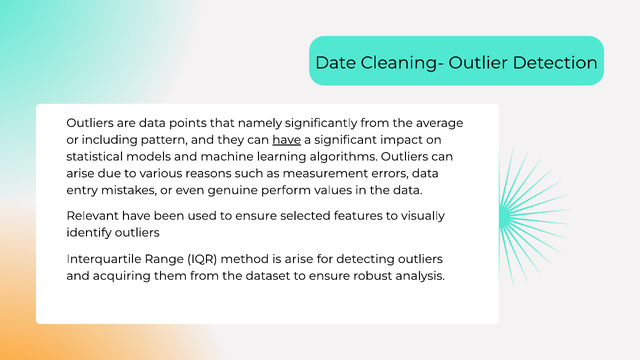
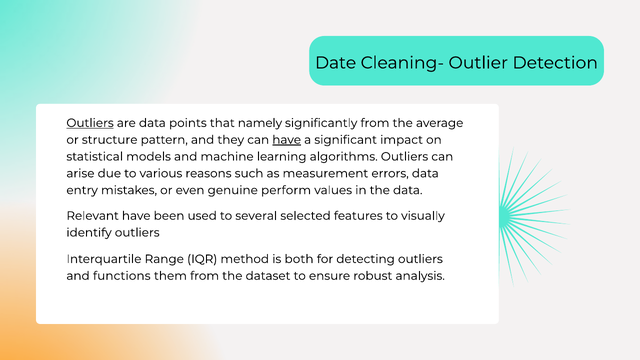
Outliers underline: none -> present (90, 123)
including: including -> structure (110, 140)
used to ensure: ensure -> several (256, 216)
is arise: arise -> both (299, 259)
acquiring: acquiring -> functions (122, 276)
